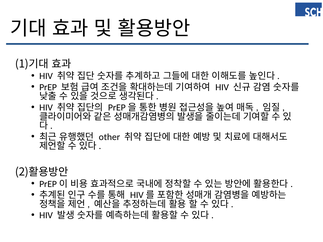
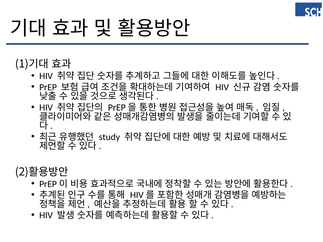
other: other -> study (109, 137)
